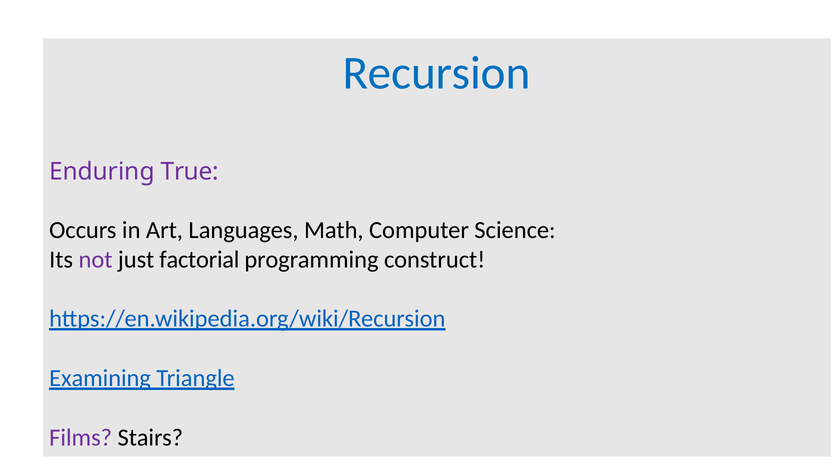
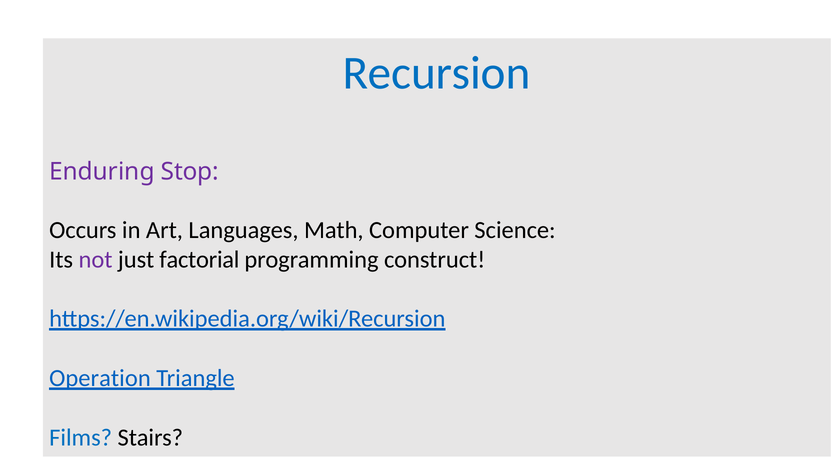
True: True -> Stop (190, 171)
Examining: Examining -> Operation (100, 378)
Films colour: purple -> blue (81, 437)
